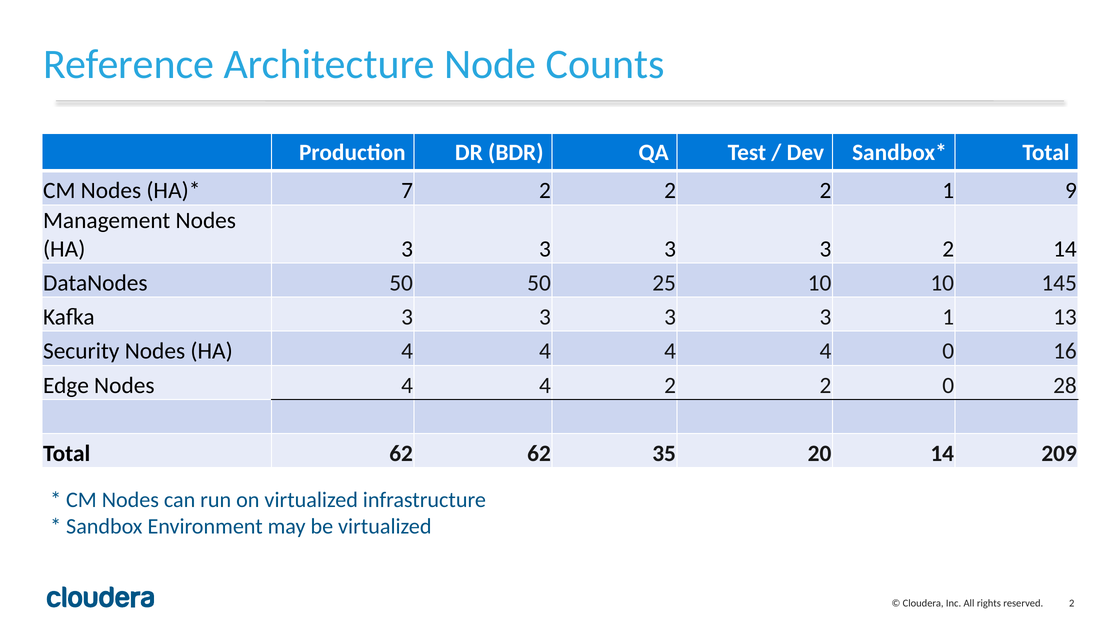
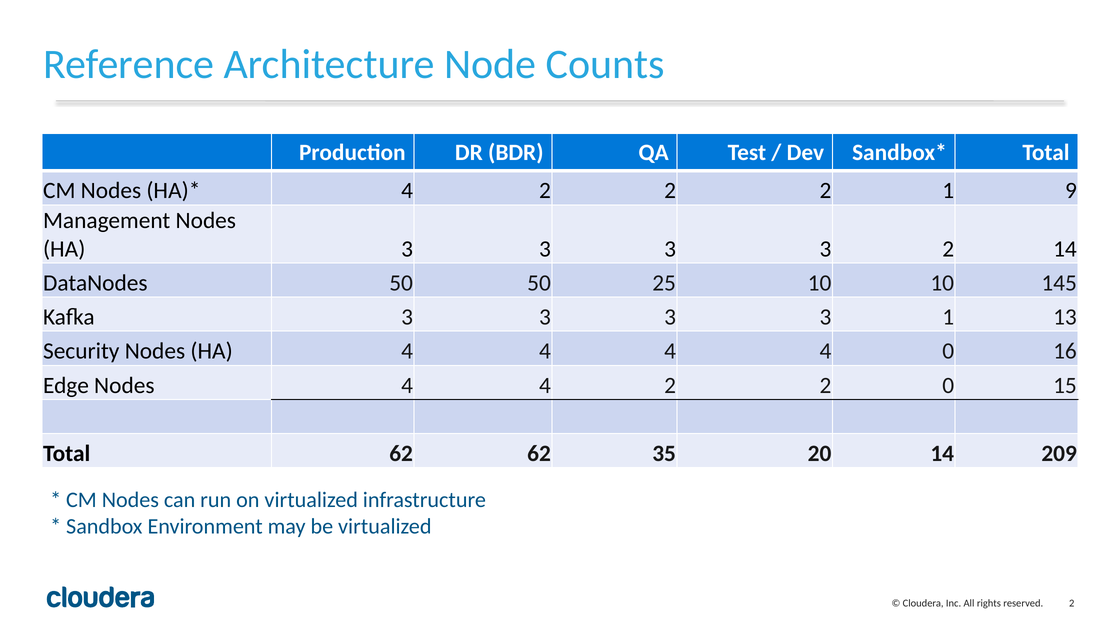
7: 7 -> 4 (407, 191)
28: 28 -> 15 (1065, 385)
